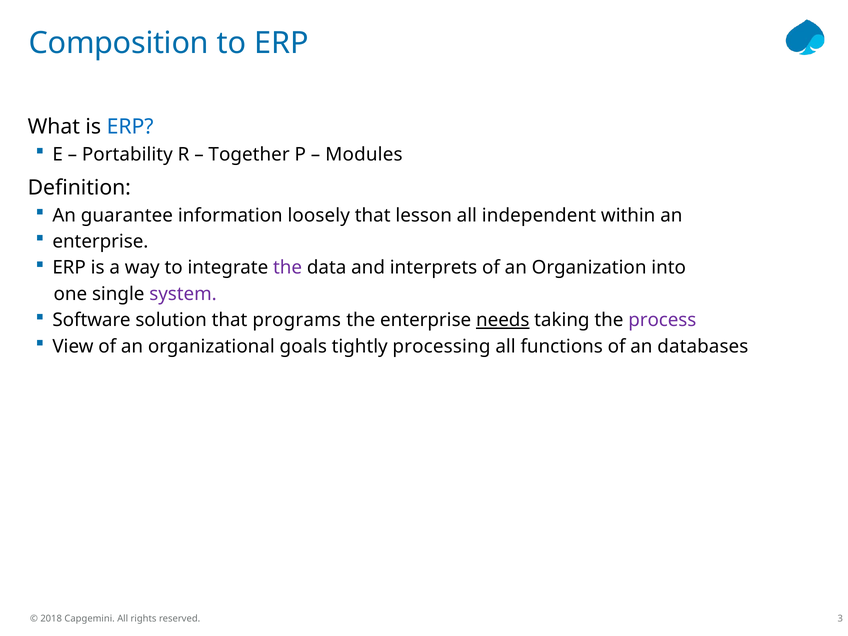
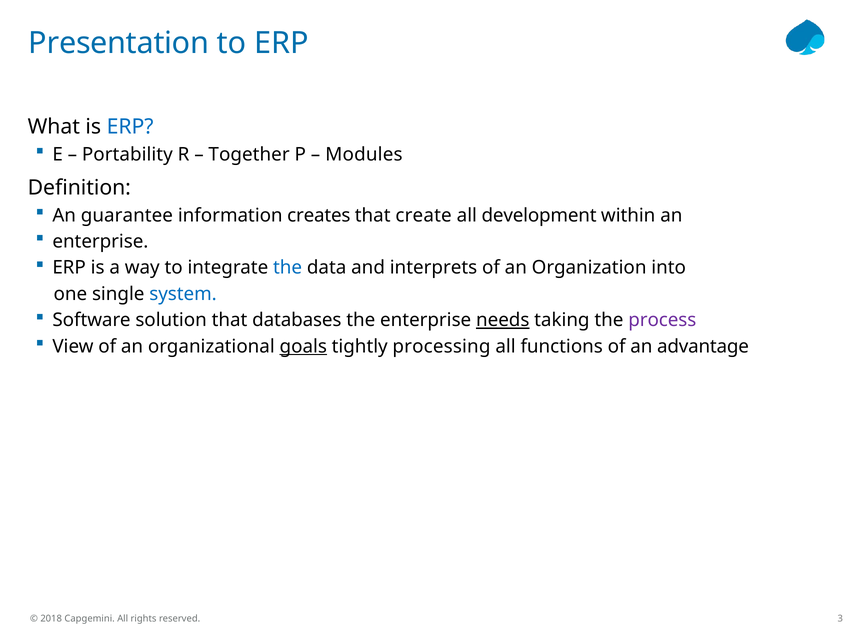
Composition: Composition -> Presentation (119, 43)
loosely: loosely -> creates (319, 215)
lesson: lesson -> create (424, 215)
independent: independent -> development (539, 215)
the colour: purple -> blue (288, 268)
system colour: purple -> blue (183, 294)
programs: programs -> databases (297, 320)
goals underline: none -> present (303, 346)
databases: databases -> advantage (703, 346)
